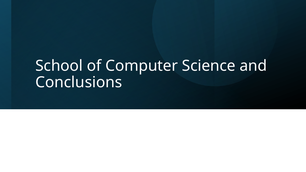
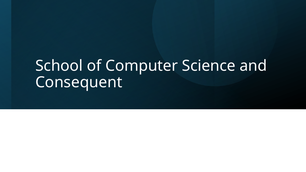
Conclusions: Conclusions -> Consequent (79, 82)
